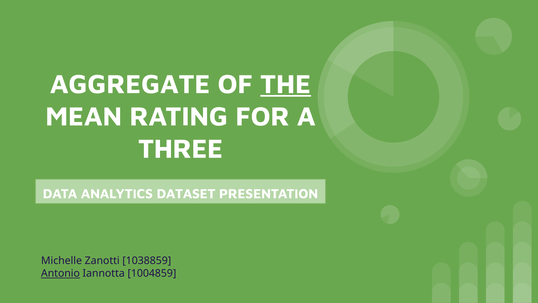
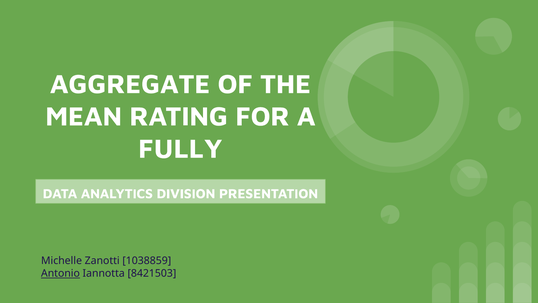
THE underline: present -> none (286, 84)
THREE: THREE -> FULLY (180, 149)
DATASET: DATASET -> DIVISION (186, 194)
1004859: 1004859 -> 8421503 (152, 273)
